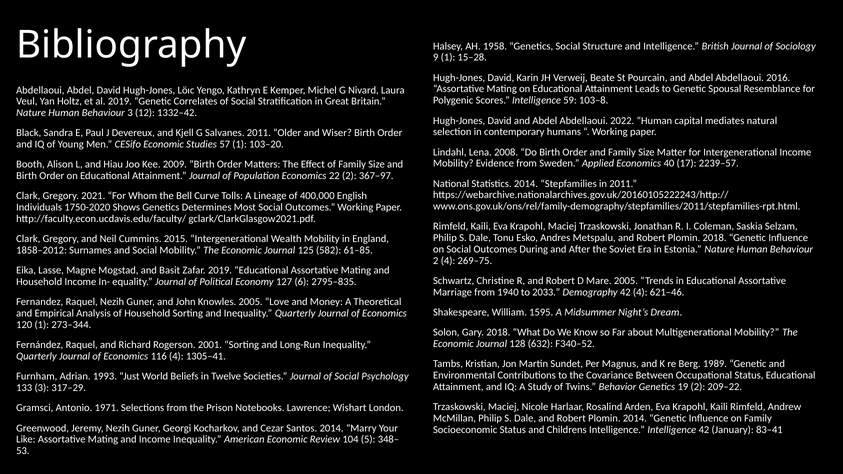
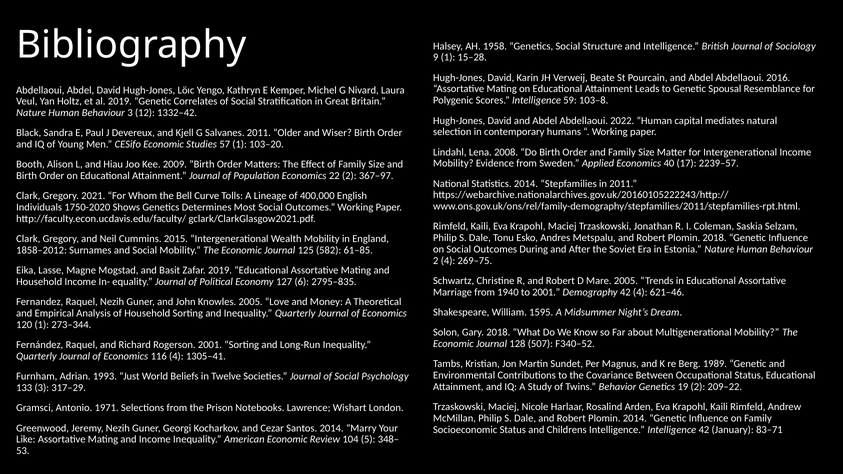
to 2033: 2033 -> 2001 (546, 292)
632: 632 -> 507 (540, 344)
83–41: 83–41 -> 83–71 (769, 430)
